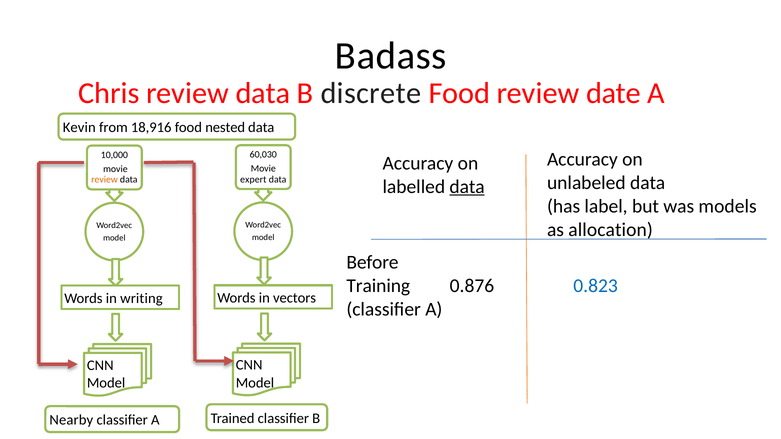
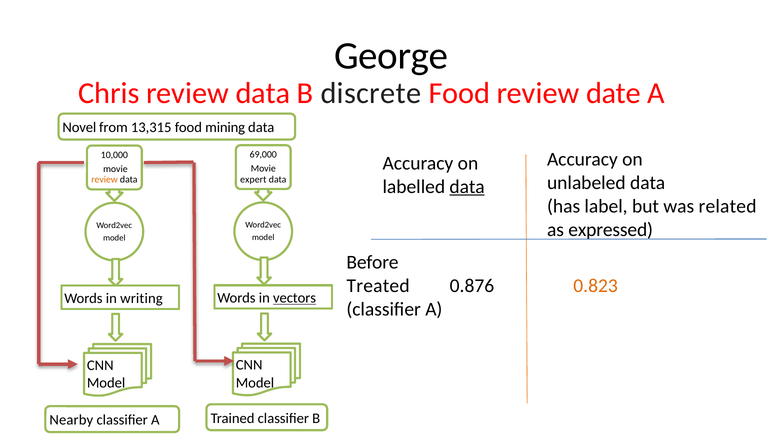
Badass: Badass -> George (391, 56)
Kevin: Kevin -> Novel (79, 128)
18,916: 18,916 -> 13,315 (151, 128)
nested: nested -> mining (225, 128)
60,030: 60,030 -> 69,000 (263, 155)
models: models -> related (728, 206)
allocation: allocation -> expressed (611, 230)
Training: Training -> Treated (378, 286)
0.823 colour: blue -> orange (596, 286)
vectors underline: none -> present (295, 298)
